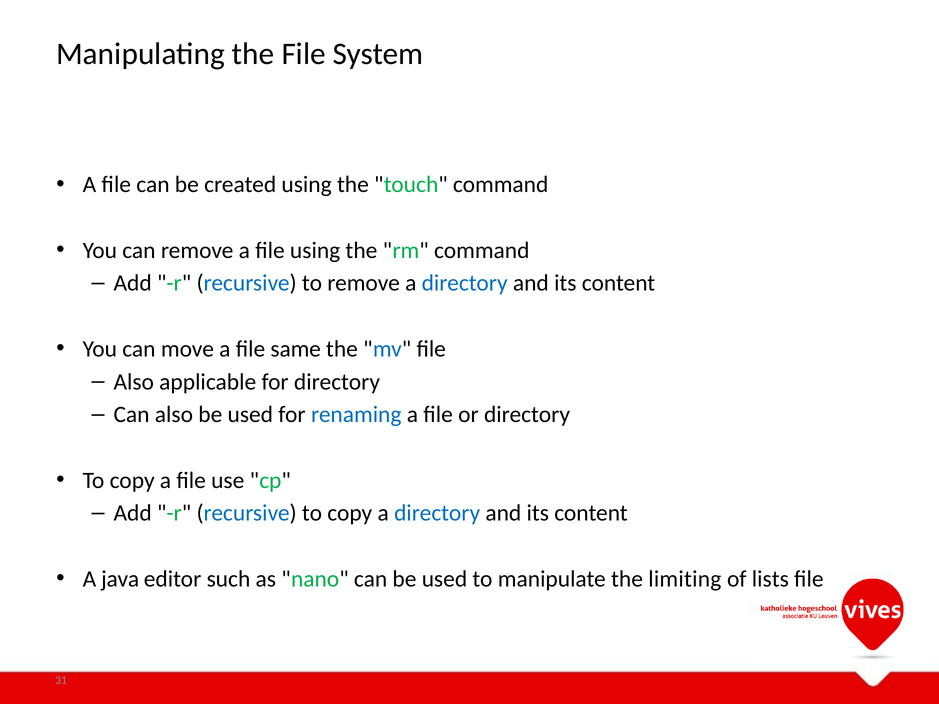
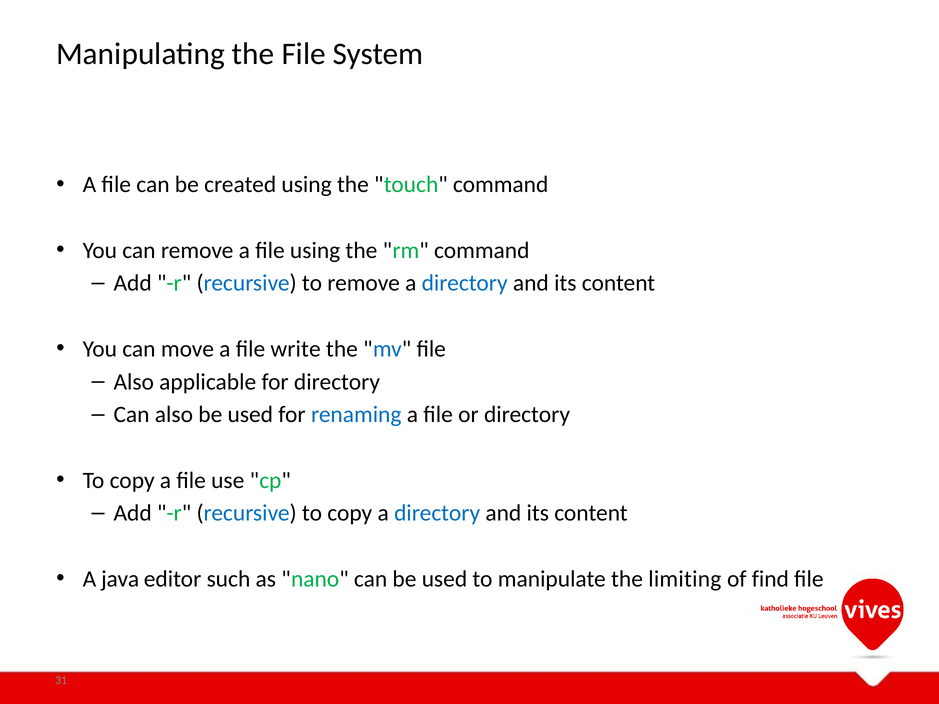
same: same -> write (296, 349)
lists: lists -> find (770, 579)
